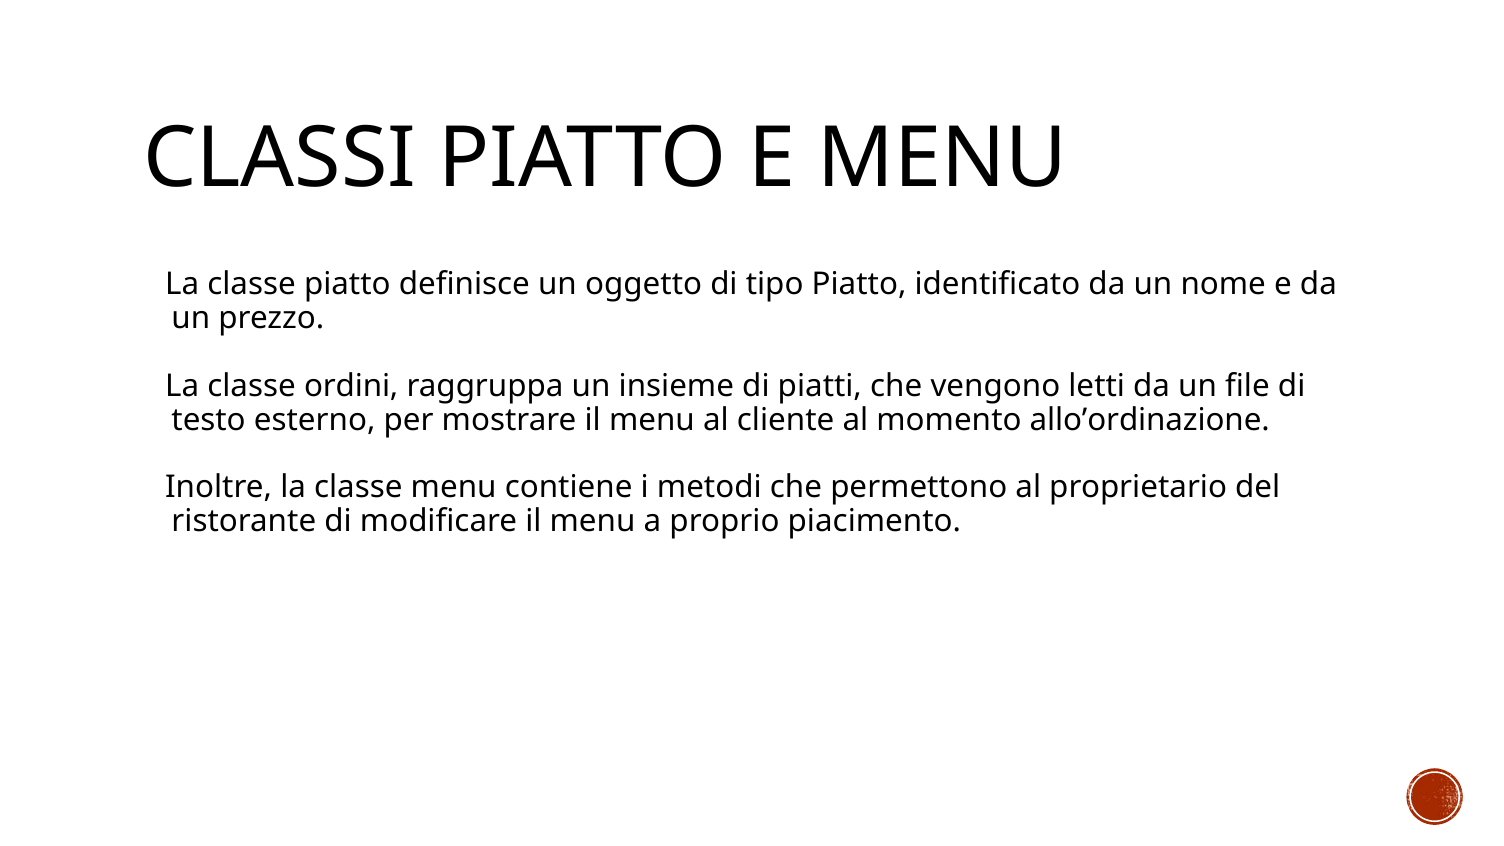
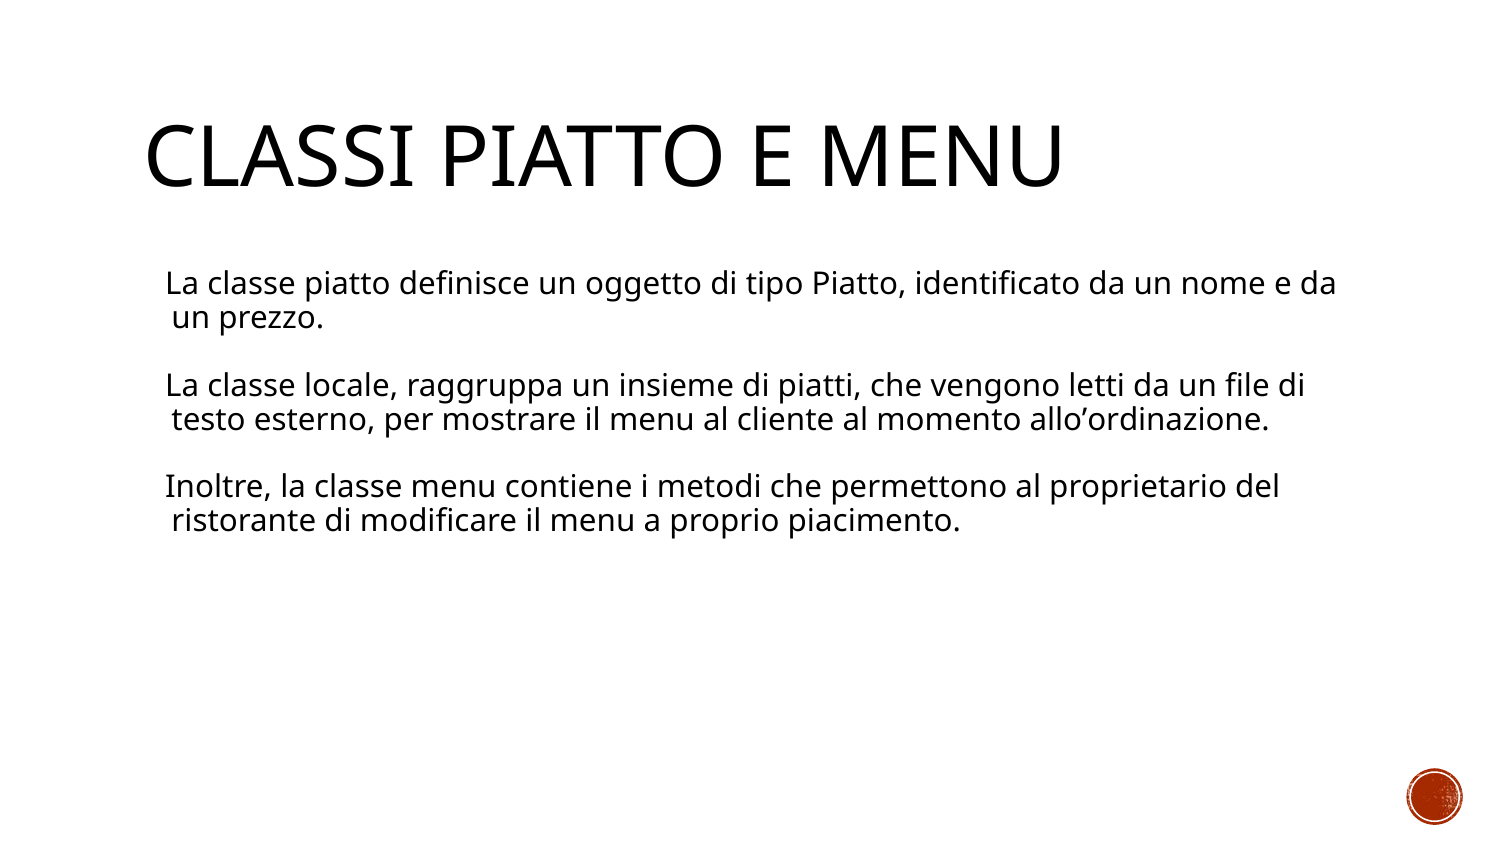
ordini: ordini -> locale (351, 386)
